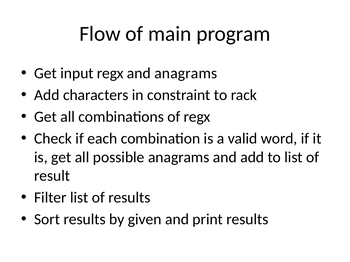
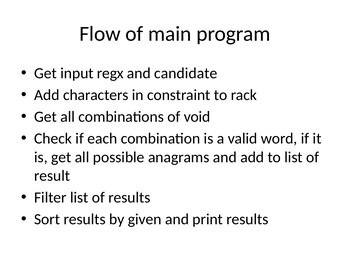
and anagrams: anagrams -> candidate (186, 73)
of regx: regx -> void (197, 117)
